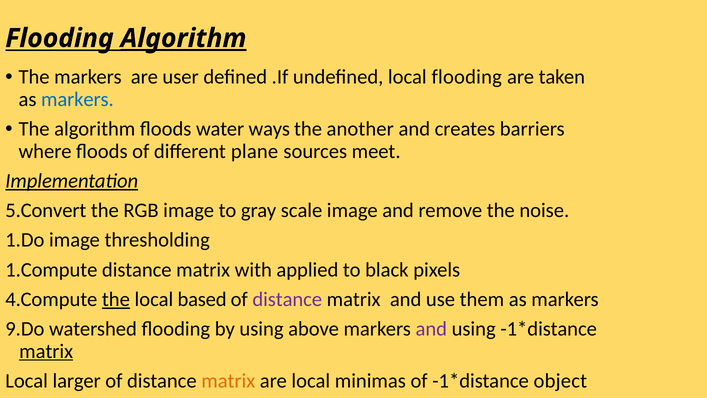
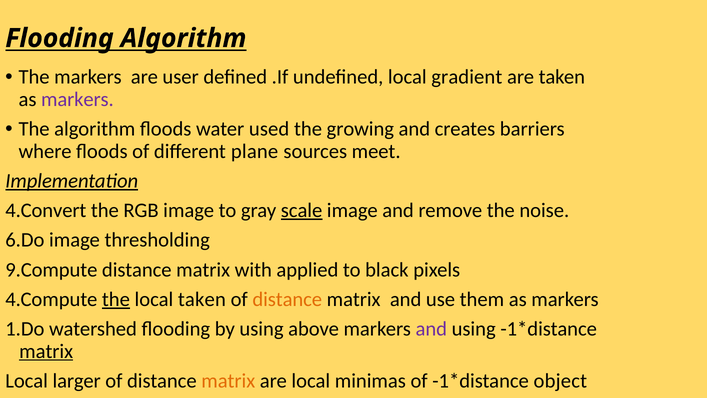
Algorithm underline: present -> none (184, 38)
local flooding: flooding -> gradient (467, 77)
markers colour: blue -> purple (77, 99)
ways: ways -> used (269, 129)
another: another -> growing (360, 129)
5.Convert: 5.Convert -> 4.Convert (46, 210)
scale underline: none -> present (302, 210)
1.Do: 1.Do -> 6.Do (25, 240)
1.Compute: 1.Compute -> 9.Compute (51, 270)
local based: based -> taken (202, 299)
distance colour: purple -> orange (287, 299)
9.Do: 9.Do -> 1.Do (25, 329)
